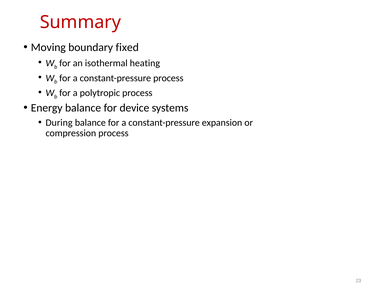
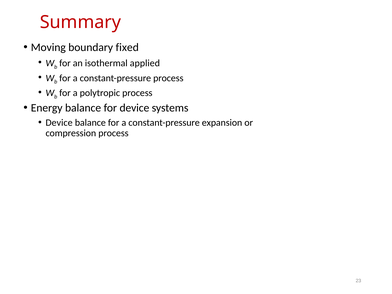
heating: heating -> applied (145, 63)
During: During -> Device (59, 123)
